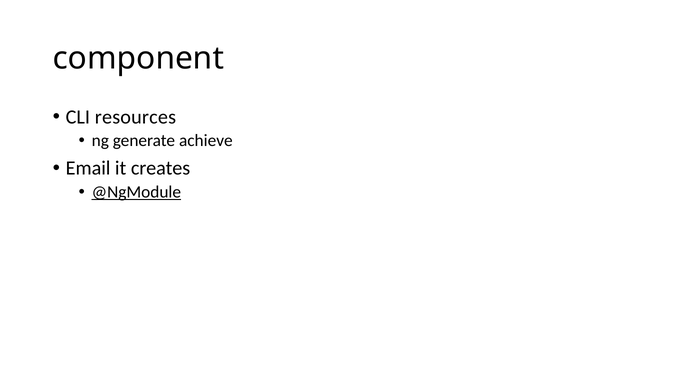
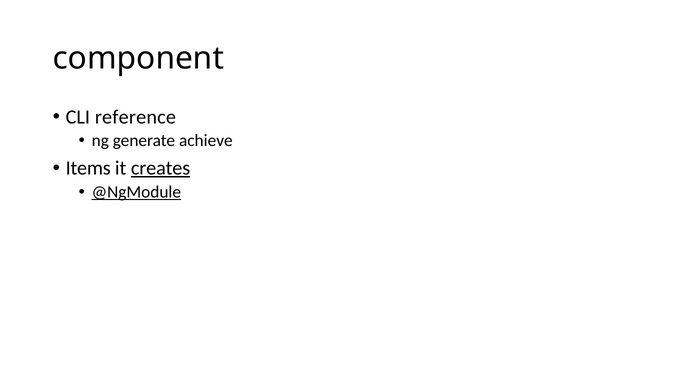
resources: resources -> reference (135, 117)
Email: Email -> Items (88, 168)
creates underline: none -> present (161, 168)
